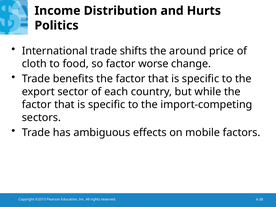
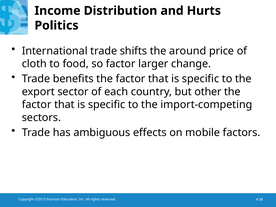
worse: worse -> larger (153, 64)
while: while -> other (208, 92)
